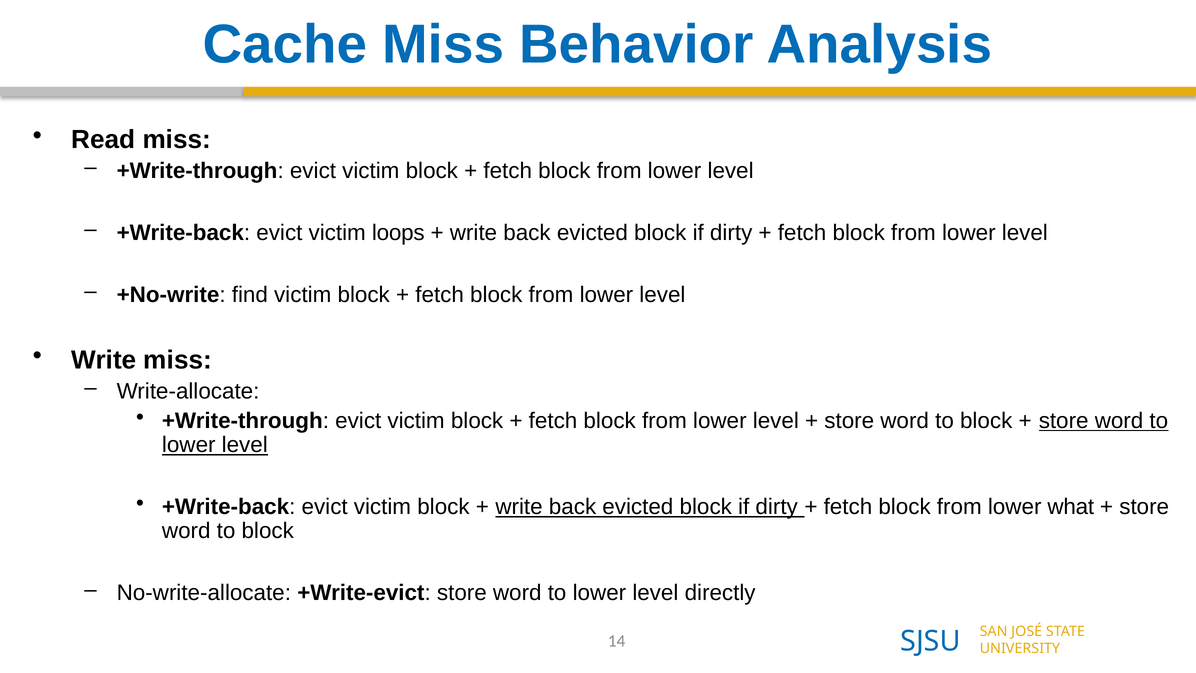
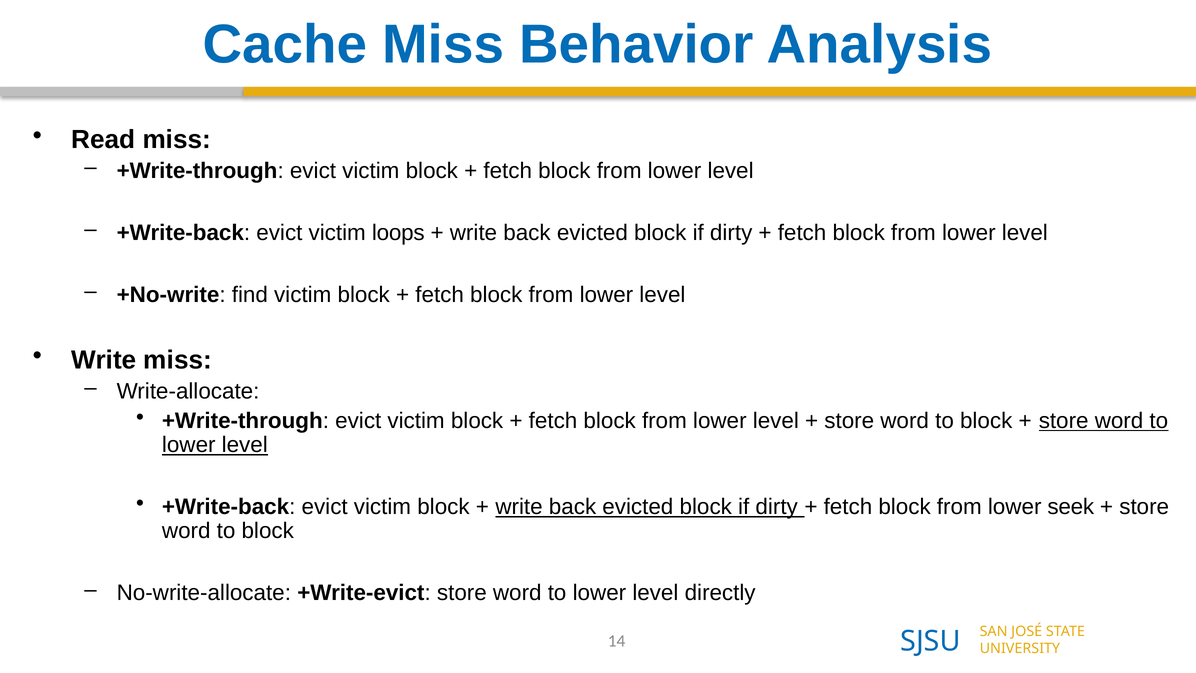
what: what -> seek (1071, 507)
